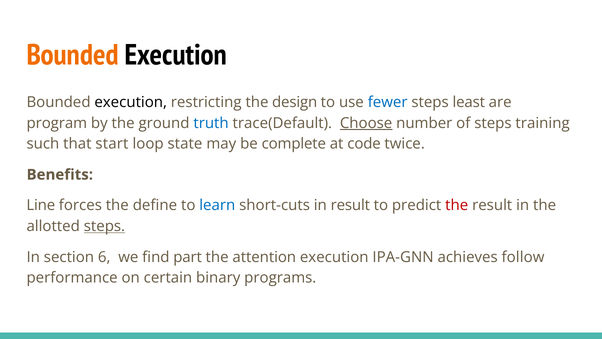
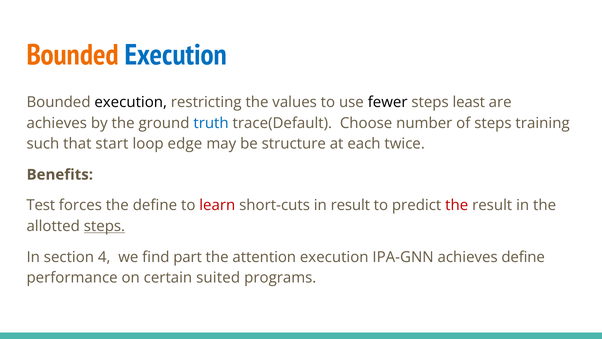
Execution colour: black -> blue (176, 55)
design: design -> values (295, 102)
fewer colour: blue -> black (388, 102)
program: program -> achieves (57, 123)
Choose underline: present -> none (366, 123)
state: state -> edge (185, 144)
complete: complete -> structure (294, 144)
code: code -> each (364, 144)
Line: Line -> Test (41, 205)
learn colour: blue -> red (217, 205)
6: 6 -> 4 (104, 257)
achieves follow: follow -> define (523, 257)
binary: binary -> suited (218, 278)
